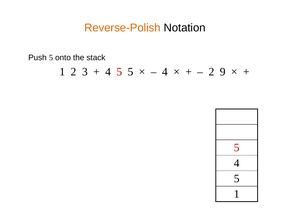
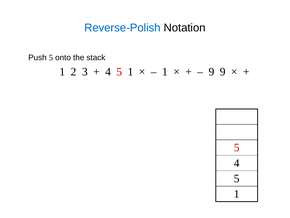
Reverse-Polish colour: orange -> blue (122, 28)
5: 5 -> 1 (131, 72)
4: 4 -> 1 (165, 72)
2: 2 -> 9 (211, 72)
